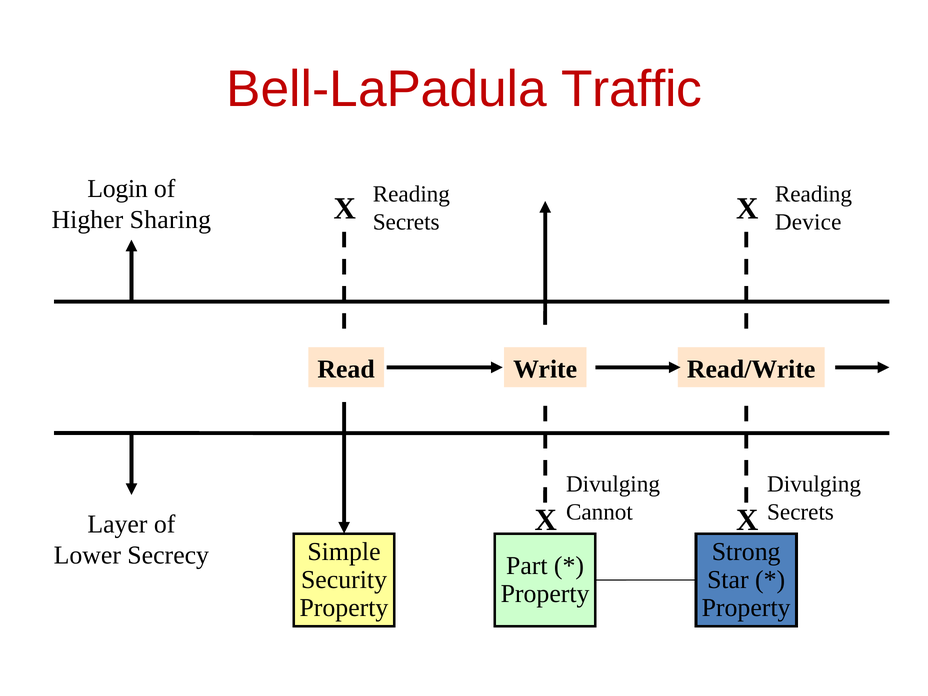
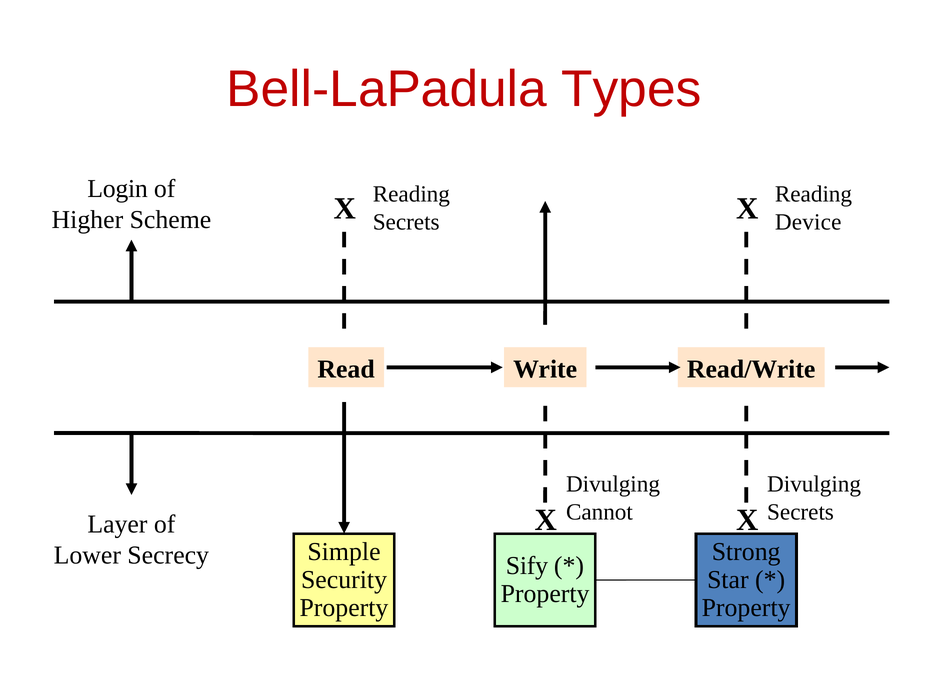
Traffic: Traffic -> Types (631, 89)
Sharing: Sharing -> Scheme (170, 220)
Part: Part -> Sify (527, 566)
